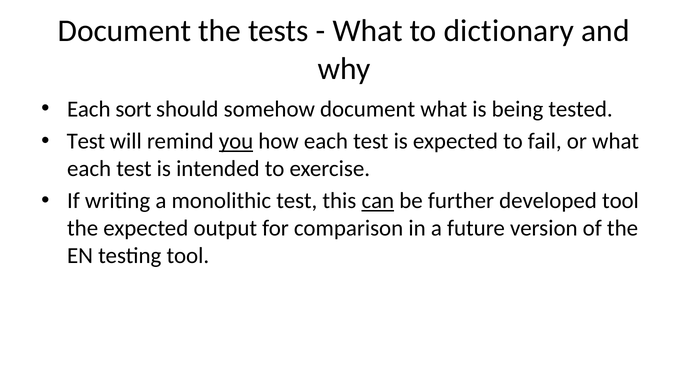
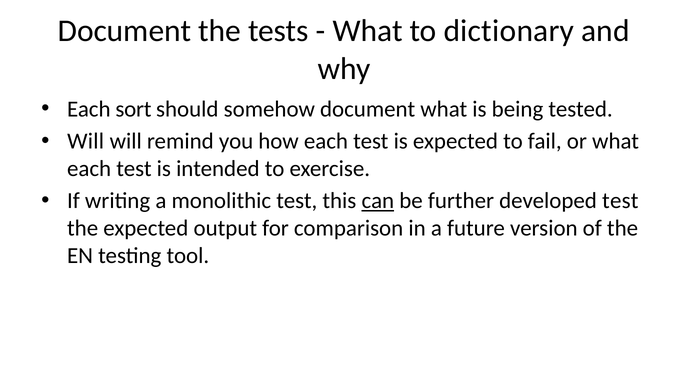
Test: Test -> Will (86, 141)
you underline: present -> none (236, 141)
developed tool: tool -> test (620, 201)
